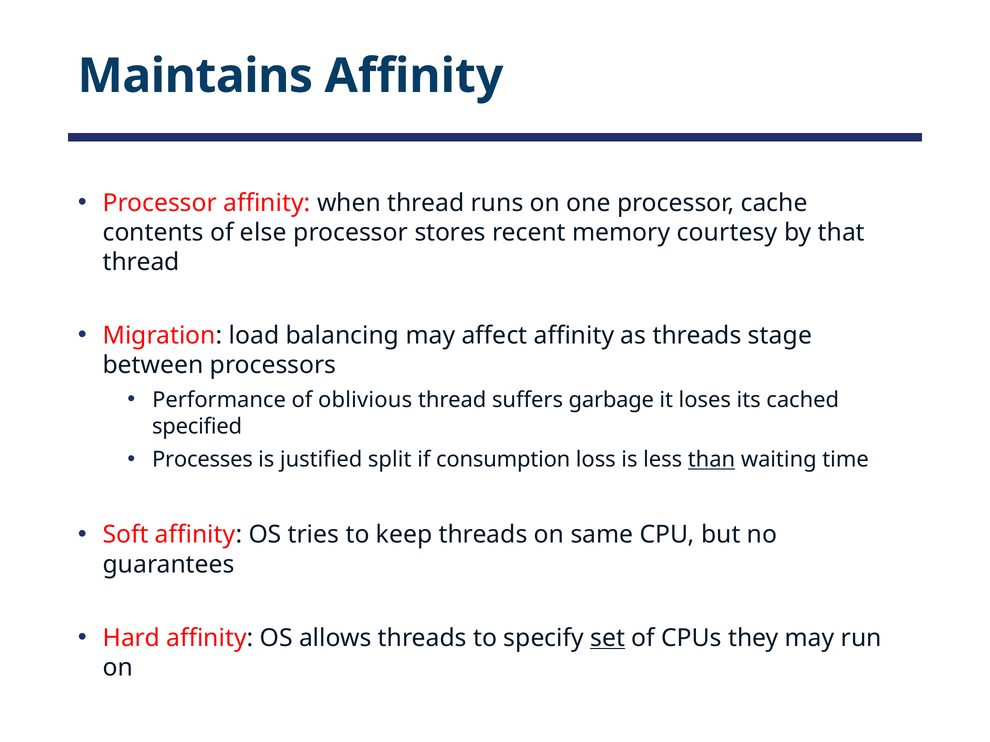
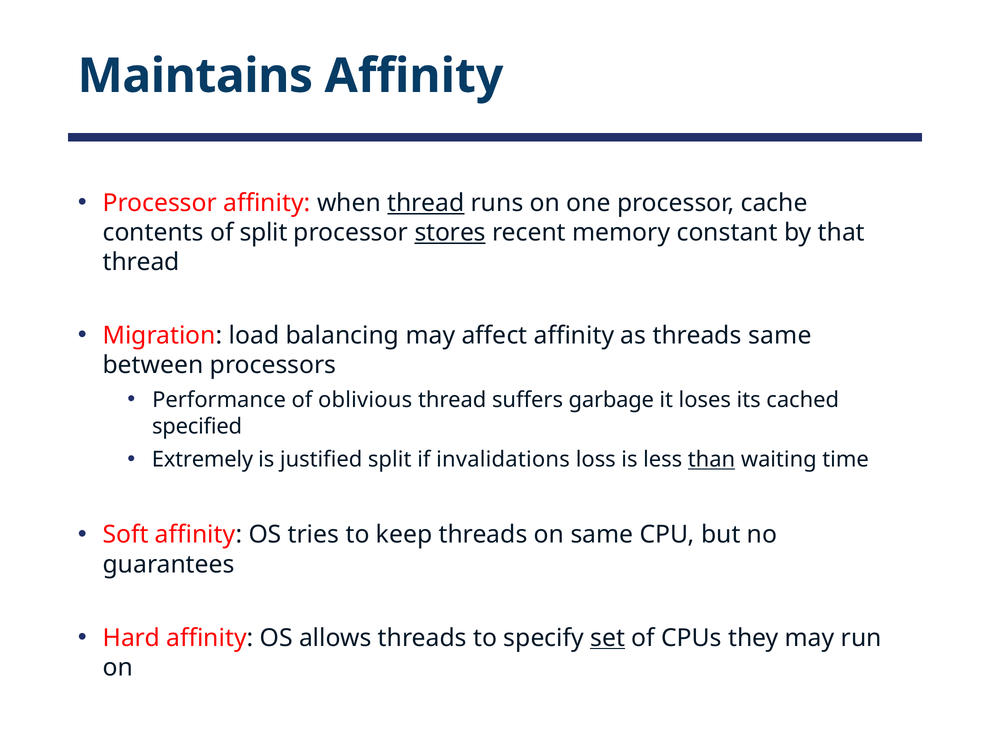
thread underline: none -> present (426, 203)
of else: else -> split (264, 233)
stores underline: none -> present (450, 233)
courtesy: courtesy -> constant (727, 233)
threads stage: stage -> same (780, 336)
Processes: Processes -> Extremely (202, 460)
consumption: consumption -> invalidations (503, 460)
